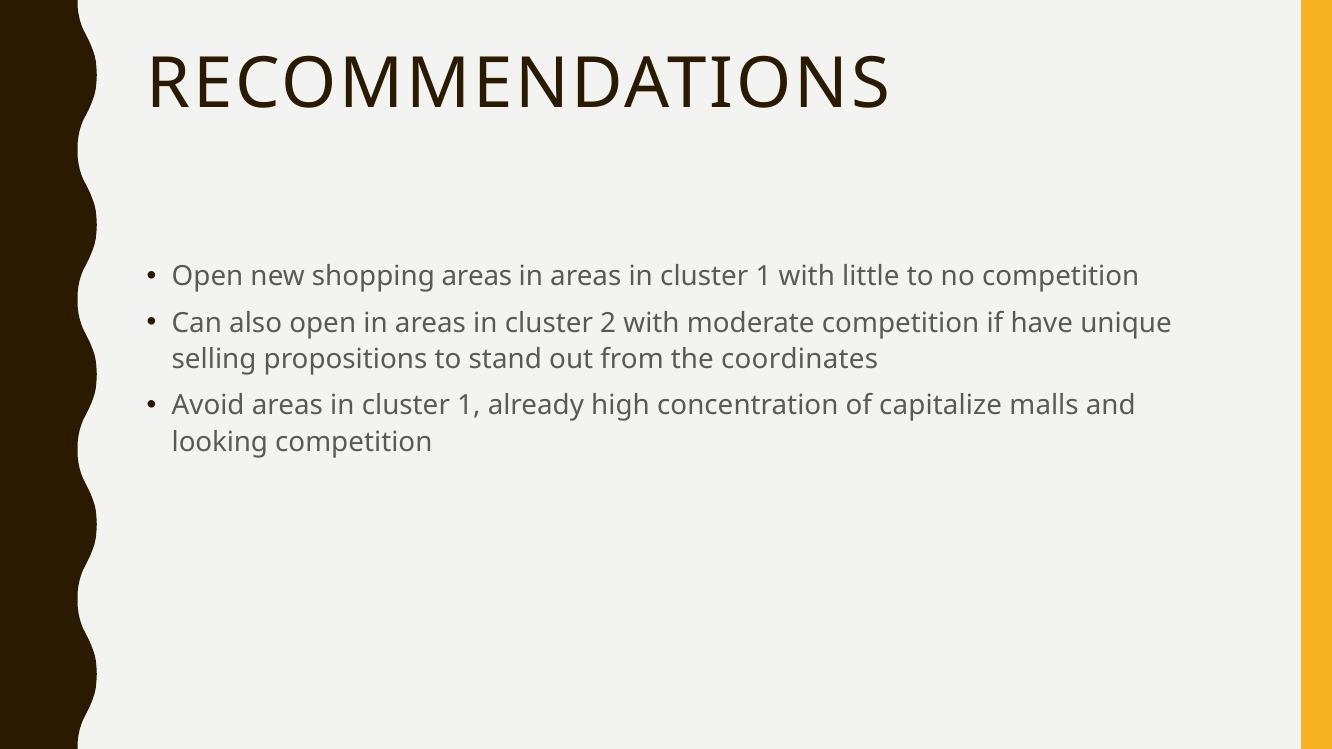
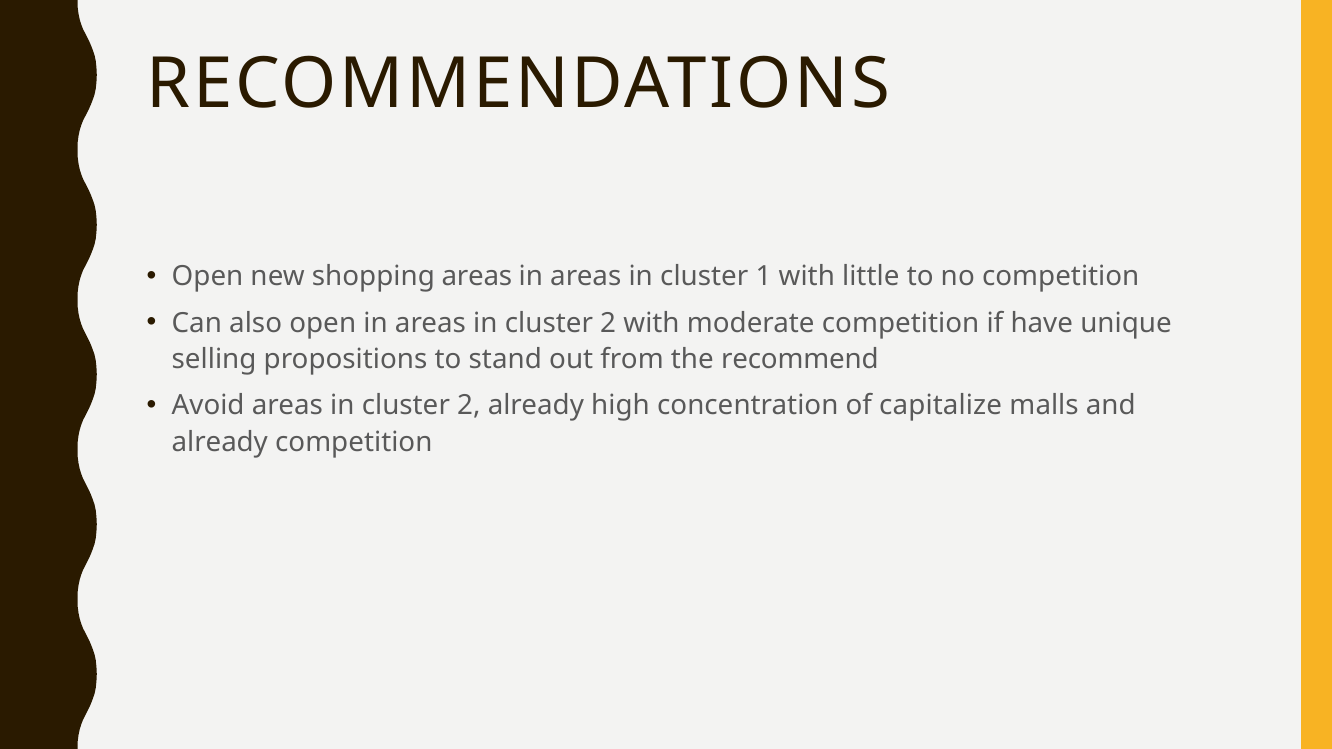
coordinates: coordinates -> recommend (800, 360)
1: 1 -> 2 (469, 406)
looking: looking -> already (220, 443)
